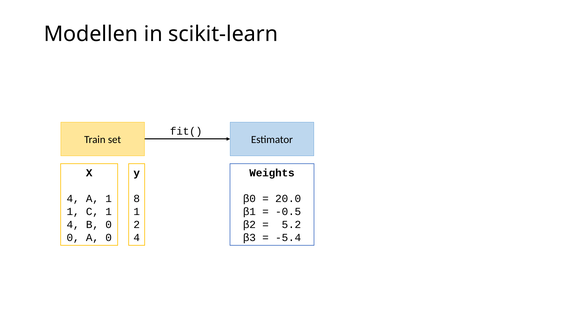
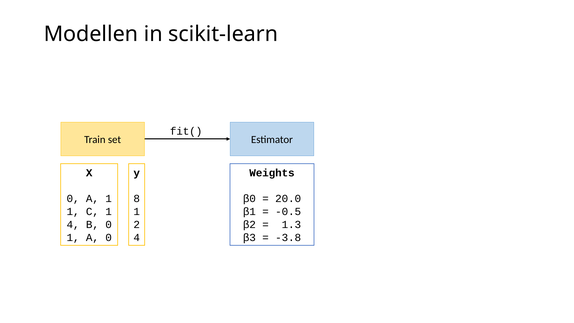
4: 4 -> 0 (73, 199)
5.2: 5.2 -> 1.3 (291, 224)
0: 0 -> 1 (73, 237)
-5.4: -5.4 -> -3.8 (288, 237)
